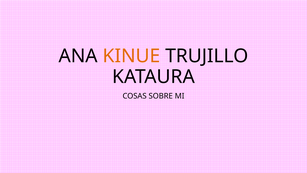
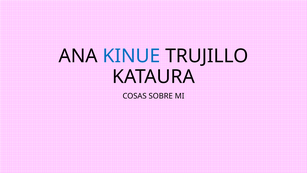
KINUE colour: orange -> blue (131, 56)
